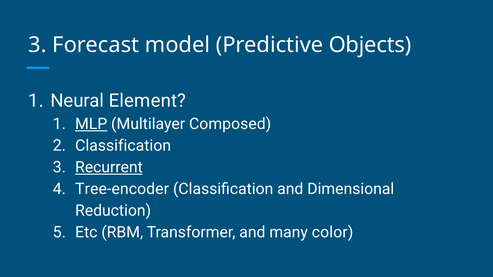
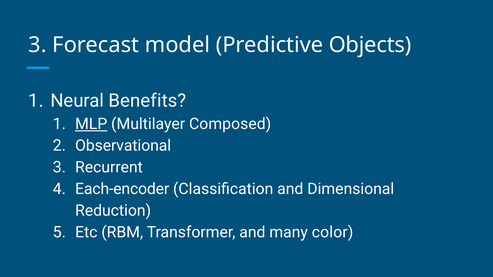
Element: Element -> Benefits (148, 101)
Classification: Classification -> Observational (123, 146)
Recurrent underline: present -> none (109, 168)
Tree-encoder: Tree-encoder -> Each-encoder (122, 189)
